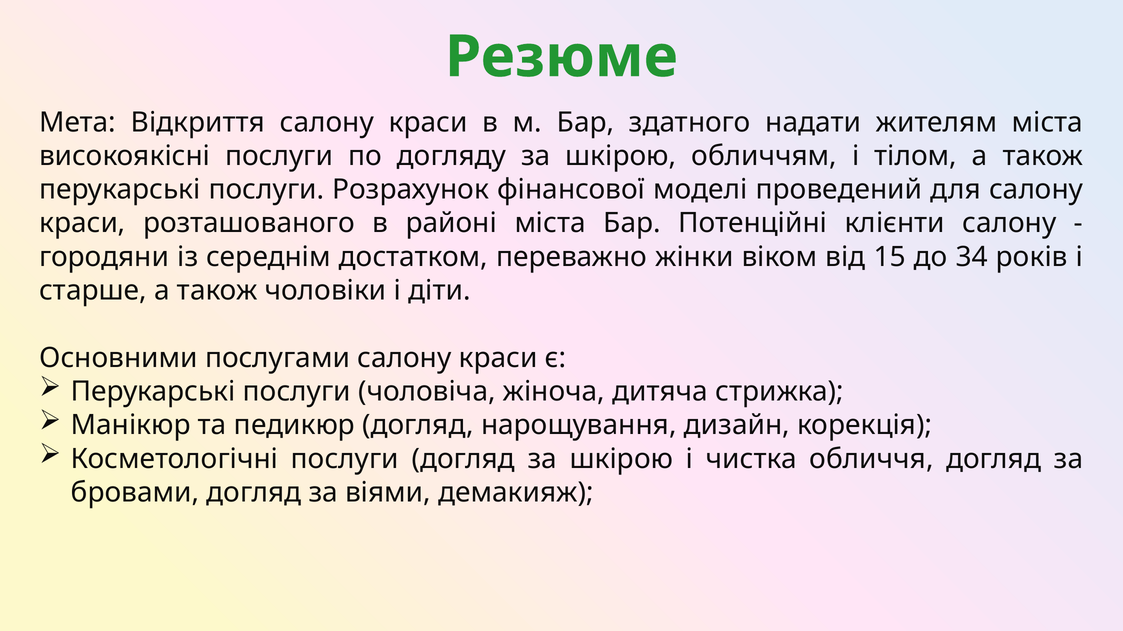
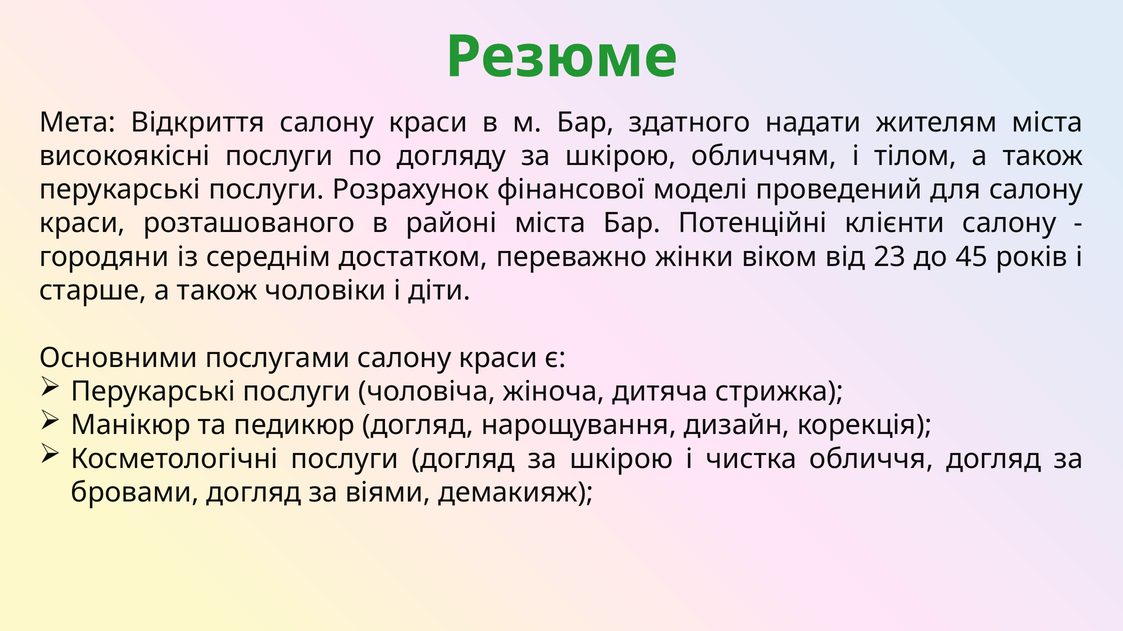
15: 15 -> 23 (890, 257)
34: 34 -> 45 (972, 257)
